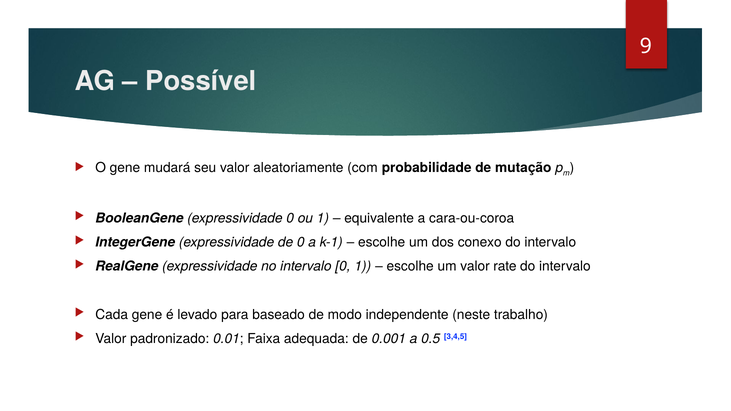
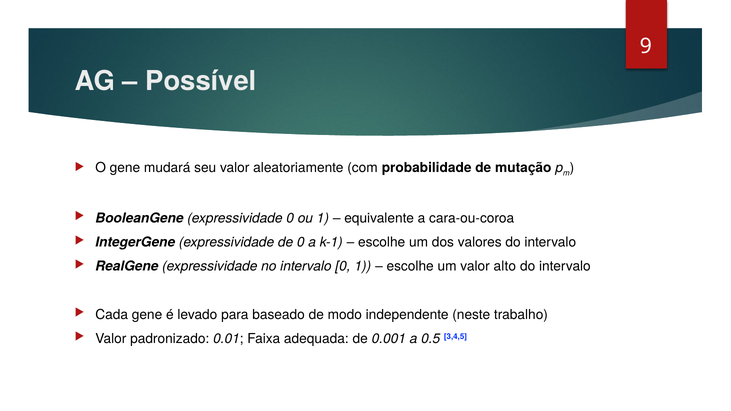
conexo: conexo -> valores (480, 242)
rate: rate -> alto (505, 267)
